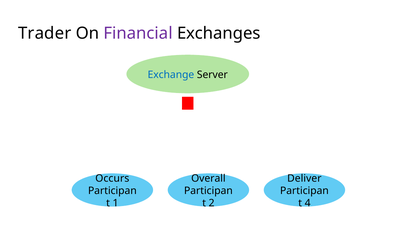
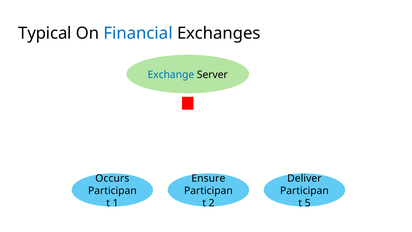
Trader: Trader -> Typical (45, 33)
Financial colour: purple -> blue (138, 33)
Overall: Overall -> Ensure (208, 178)
4: 4 -> 5 (308, 203)
